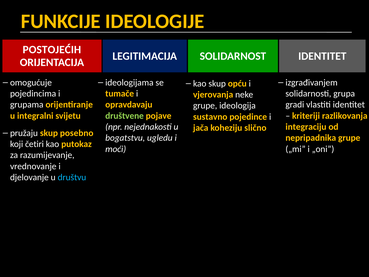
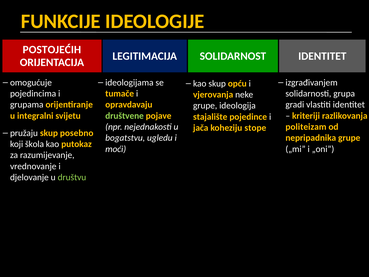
sustavno: sustavno -> stajalište (210, 117)
integraciju: integraciju -> politeizam (306, 127)
slično: slično -> stope (255, 128)
četiri: četiri -> škola (35, 144)
društvu colour: light blue -> light green (72, 177)
